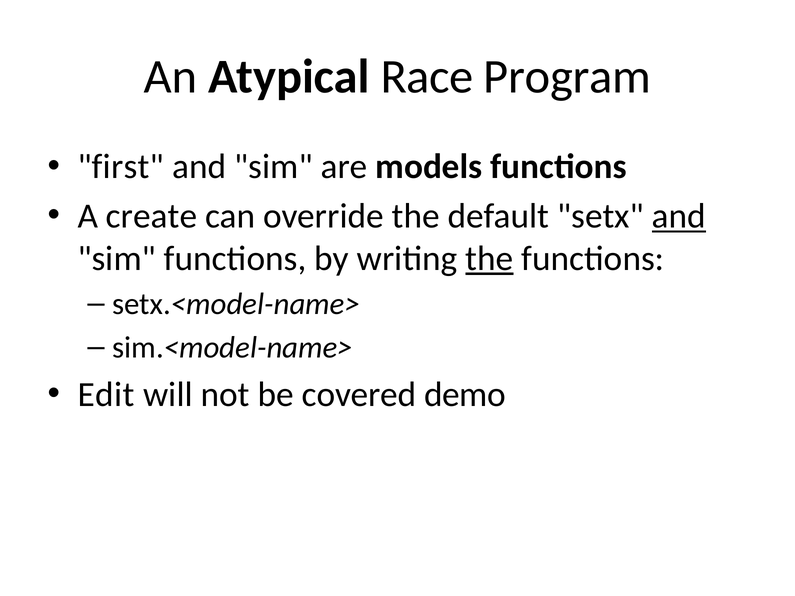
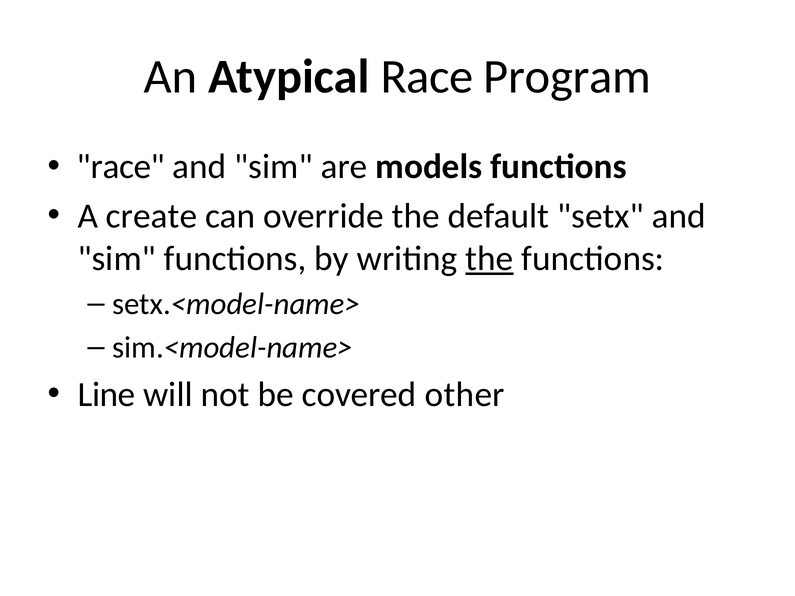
first: first -> race (121, 167)
and underline: present -> none (679, 216)
Edit: Edit -> Line (107, 395)
demo: demo -> other (465, 395)
